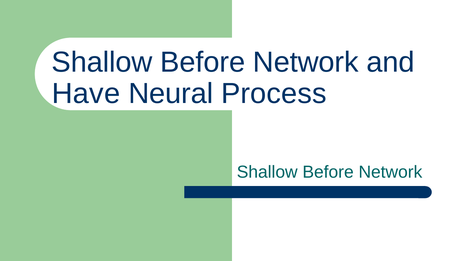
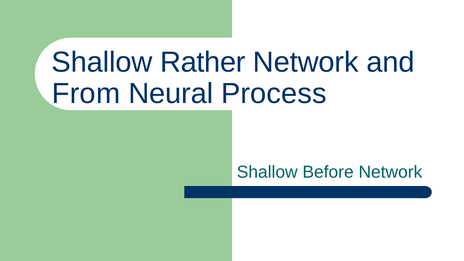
Before: Before -> Rather (203, 62)
Have: Have -> From (86, 93)
